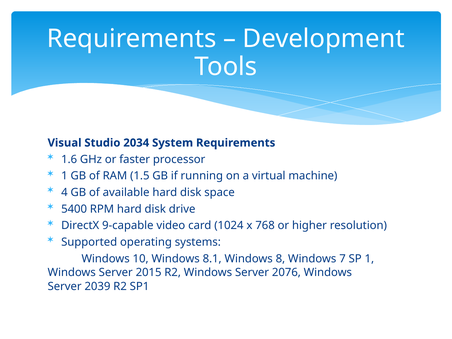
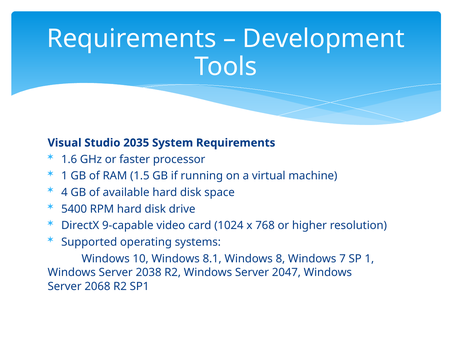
2034: 2034 -> 2035 (136, 143)
2015: 2015 -> 2038 (149, 273)
2076: 2076 -> 2047 (286, 273)
2039: 2039 -> 2068 (97, 286)
